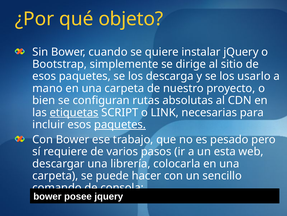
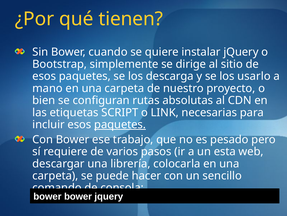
objeto: objeto -> tienen (131, 19)
etiquetas underline: present -> none (74, 112)
posee: posee -> bower (78, 196)
